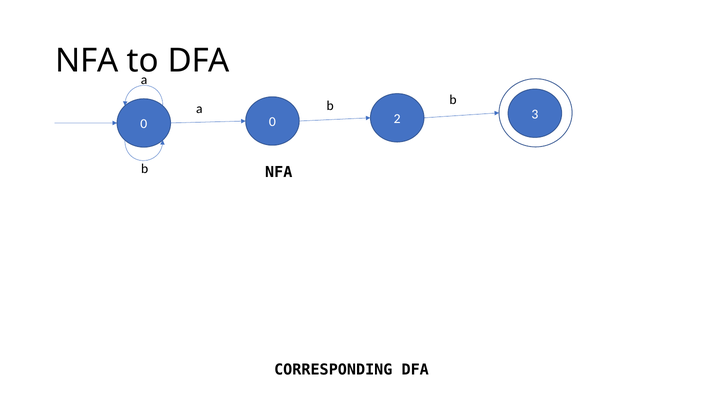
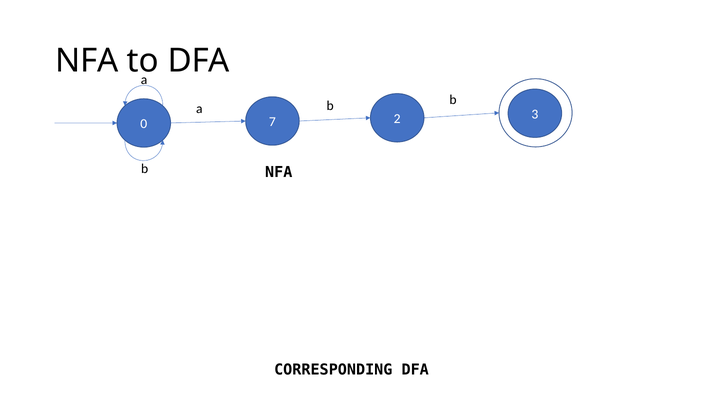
0 0: 0 -> 7 (272, 122)
